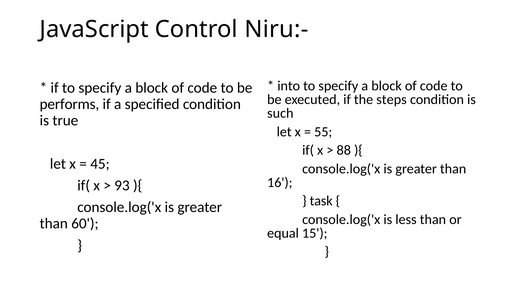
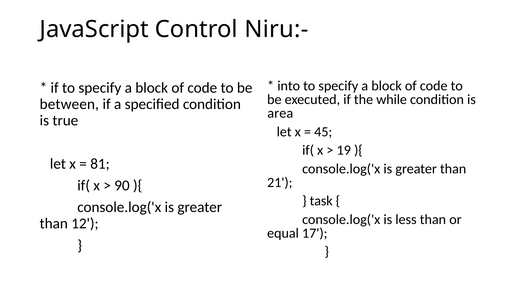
steps: steps -> while (392, 100)
performs: performs -> between (69, 104)
such: such -> area (280, 113)
55: 55 -> 45 (323, 132)
88: 88 -> 19 (344, 151)
45: 45 -> 81 (100, 164)
16: 16 -> 21 (280, 183)
93: 93 -> 90 (122, 186)
60: 60 -> 12 (85, 224)
15: 15 -> 17 (315, 234)
